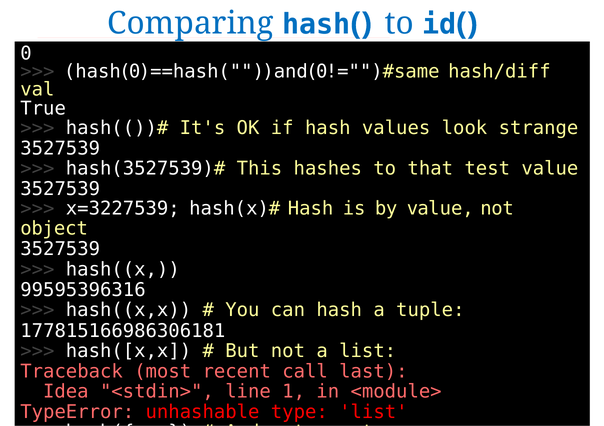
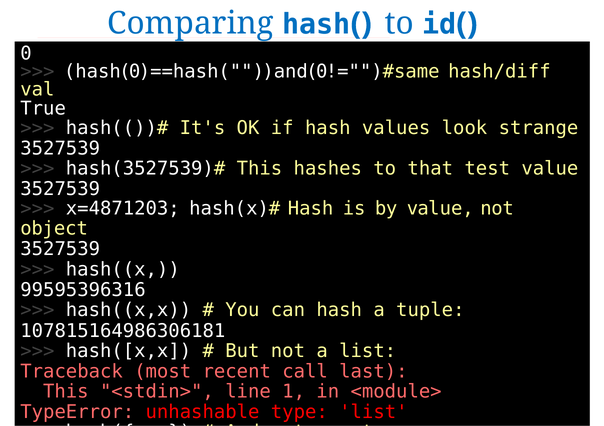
x=3227539: x=3227539 -> x=4871203 (123, 209)
177815166986306181: 177815166986306181 -> 107815164986306181 (123, 331)
Idea: Idea -> This (66, 391)
